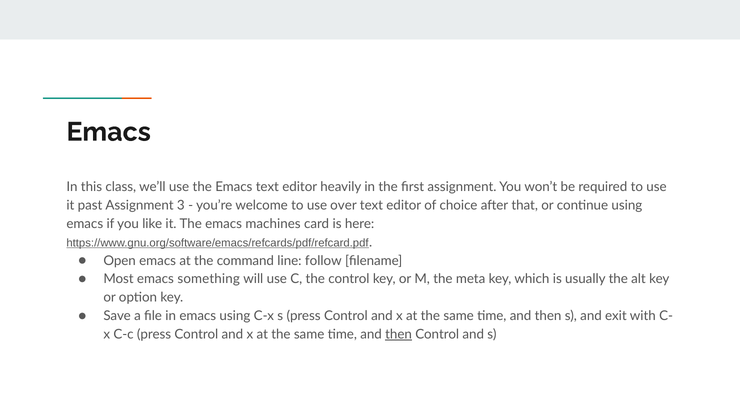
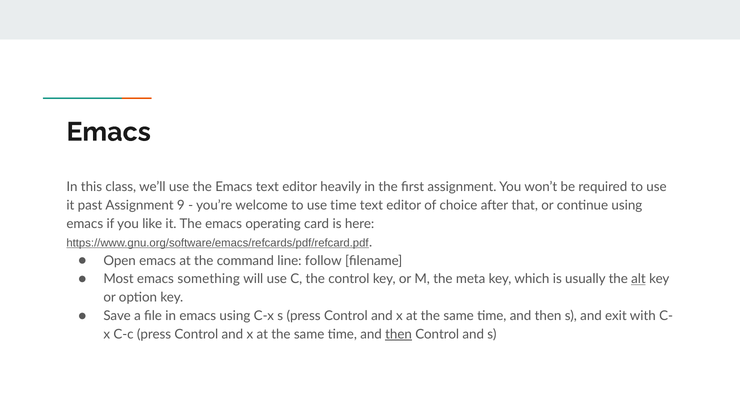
3: 3 -> 9 (181, 205)
use over: over -> time (343, 205)
machines: machines -> operating (273, 224)
alt underline: none -> present (638, 279)
